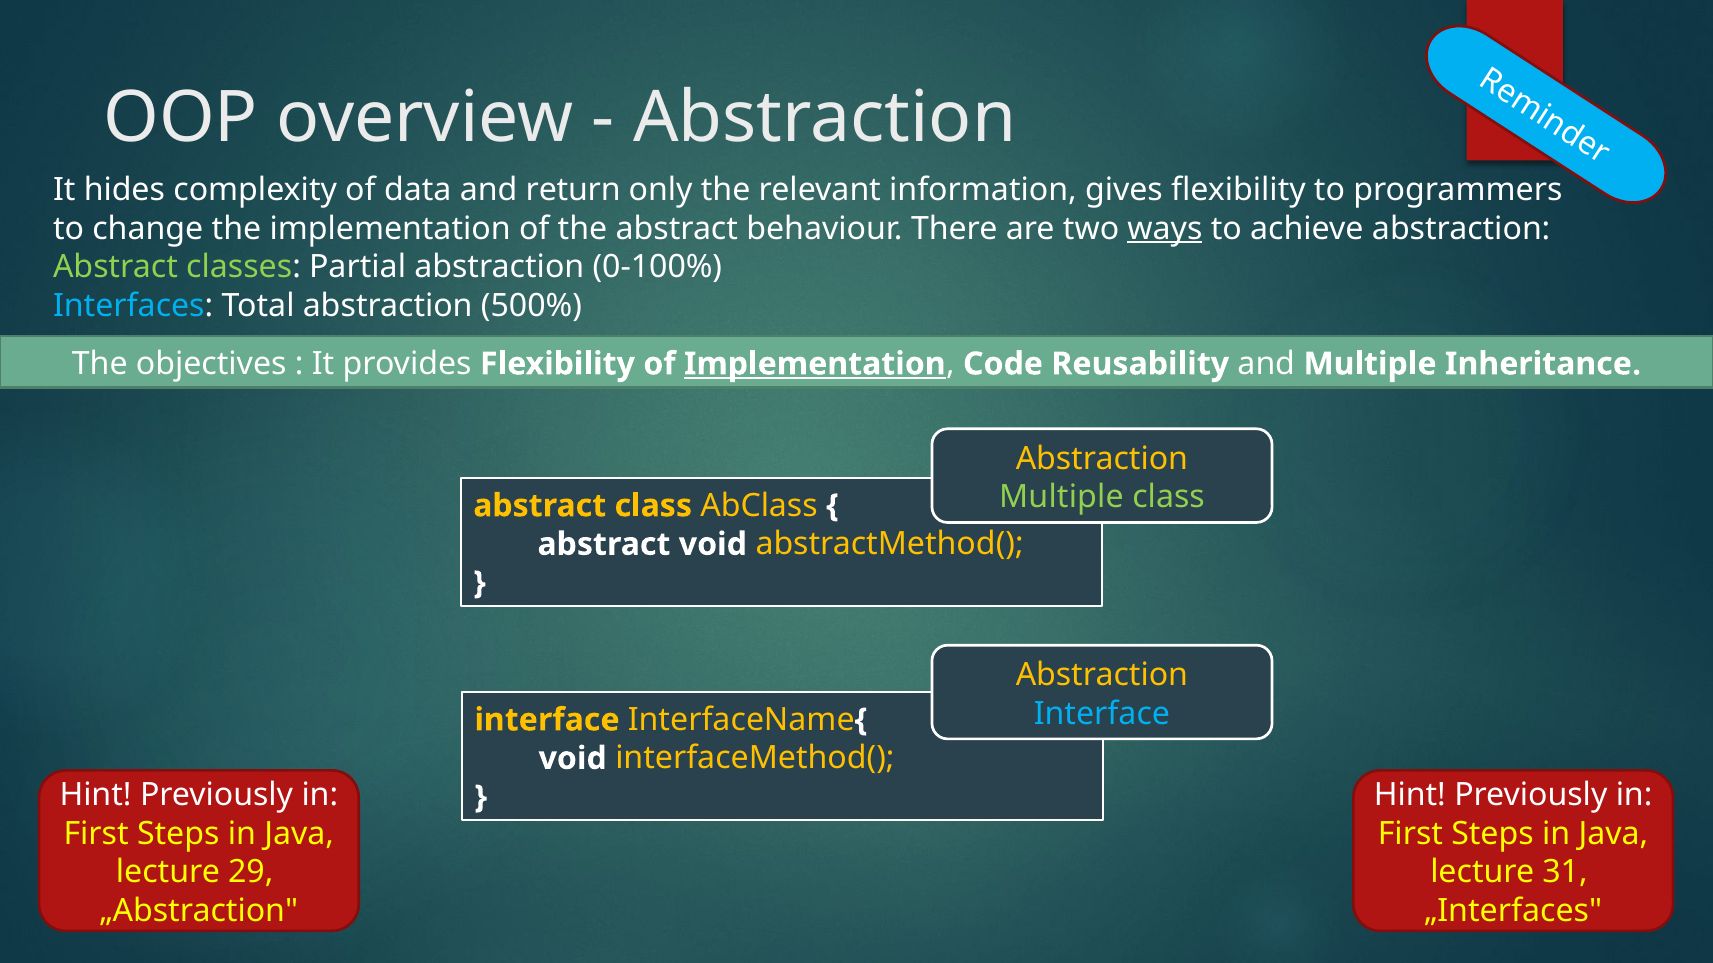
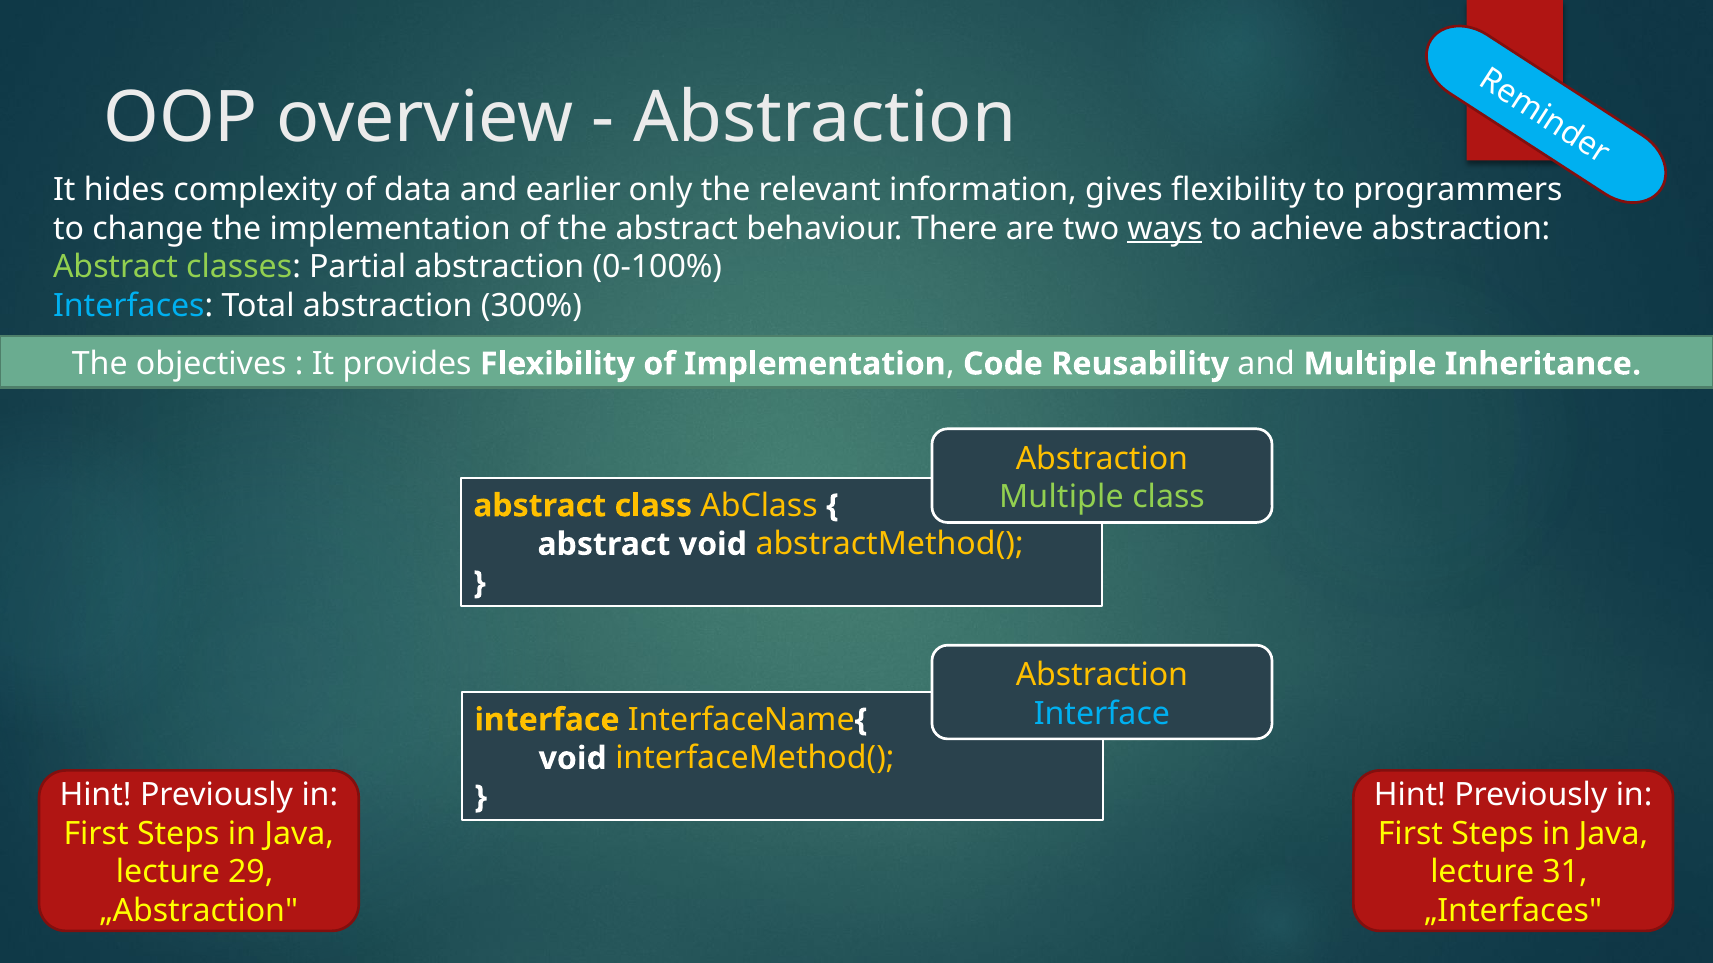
return: return -> earlier (573, 190)
500%: 500% -> 300% (531, 306)
Implementation underline: present -> none (815, 364)
